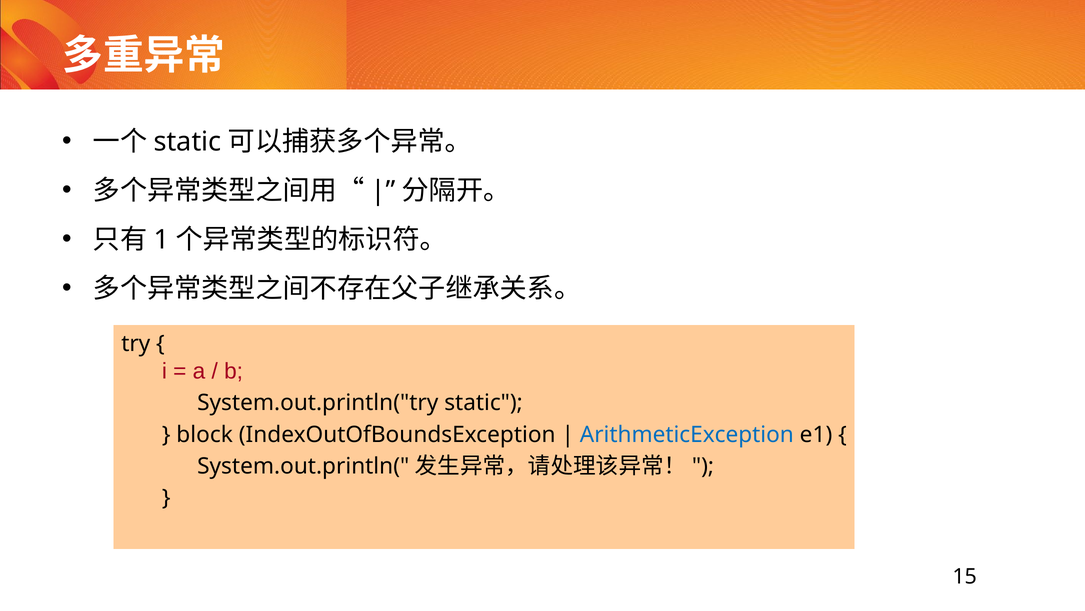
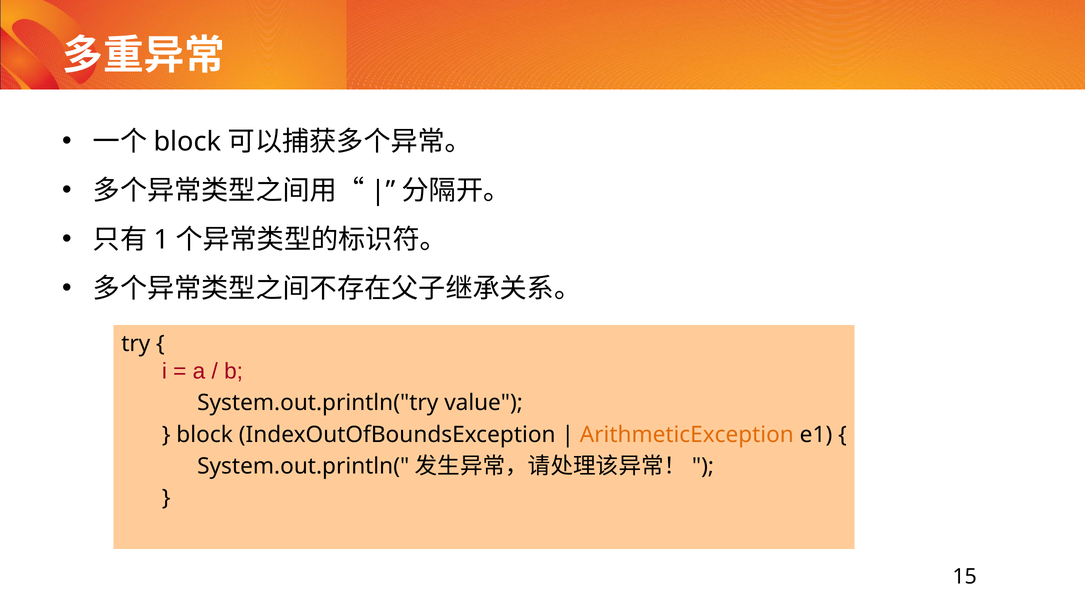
static: static -> block (187, 142)
System.out.println("try static: static -> value (484, 402)
ArithmeticException colour: blue -> orange (687, 434)
